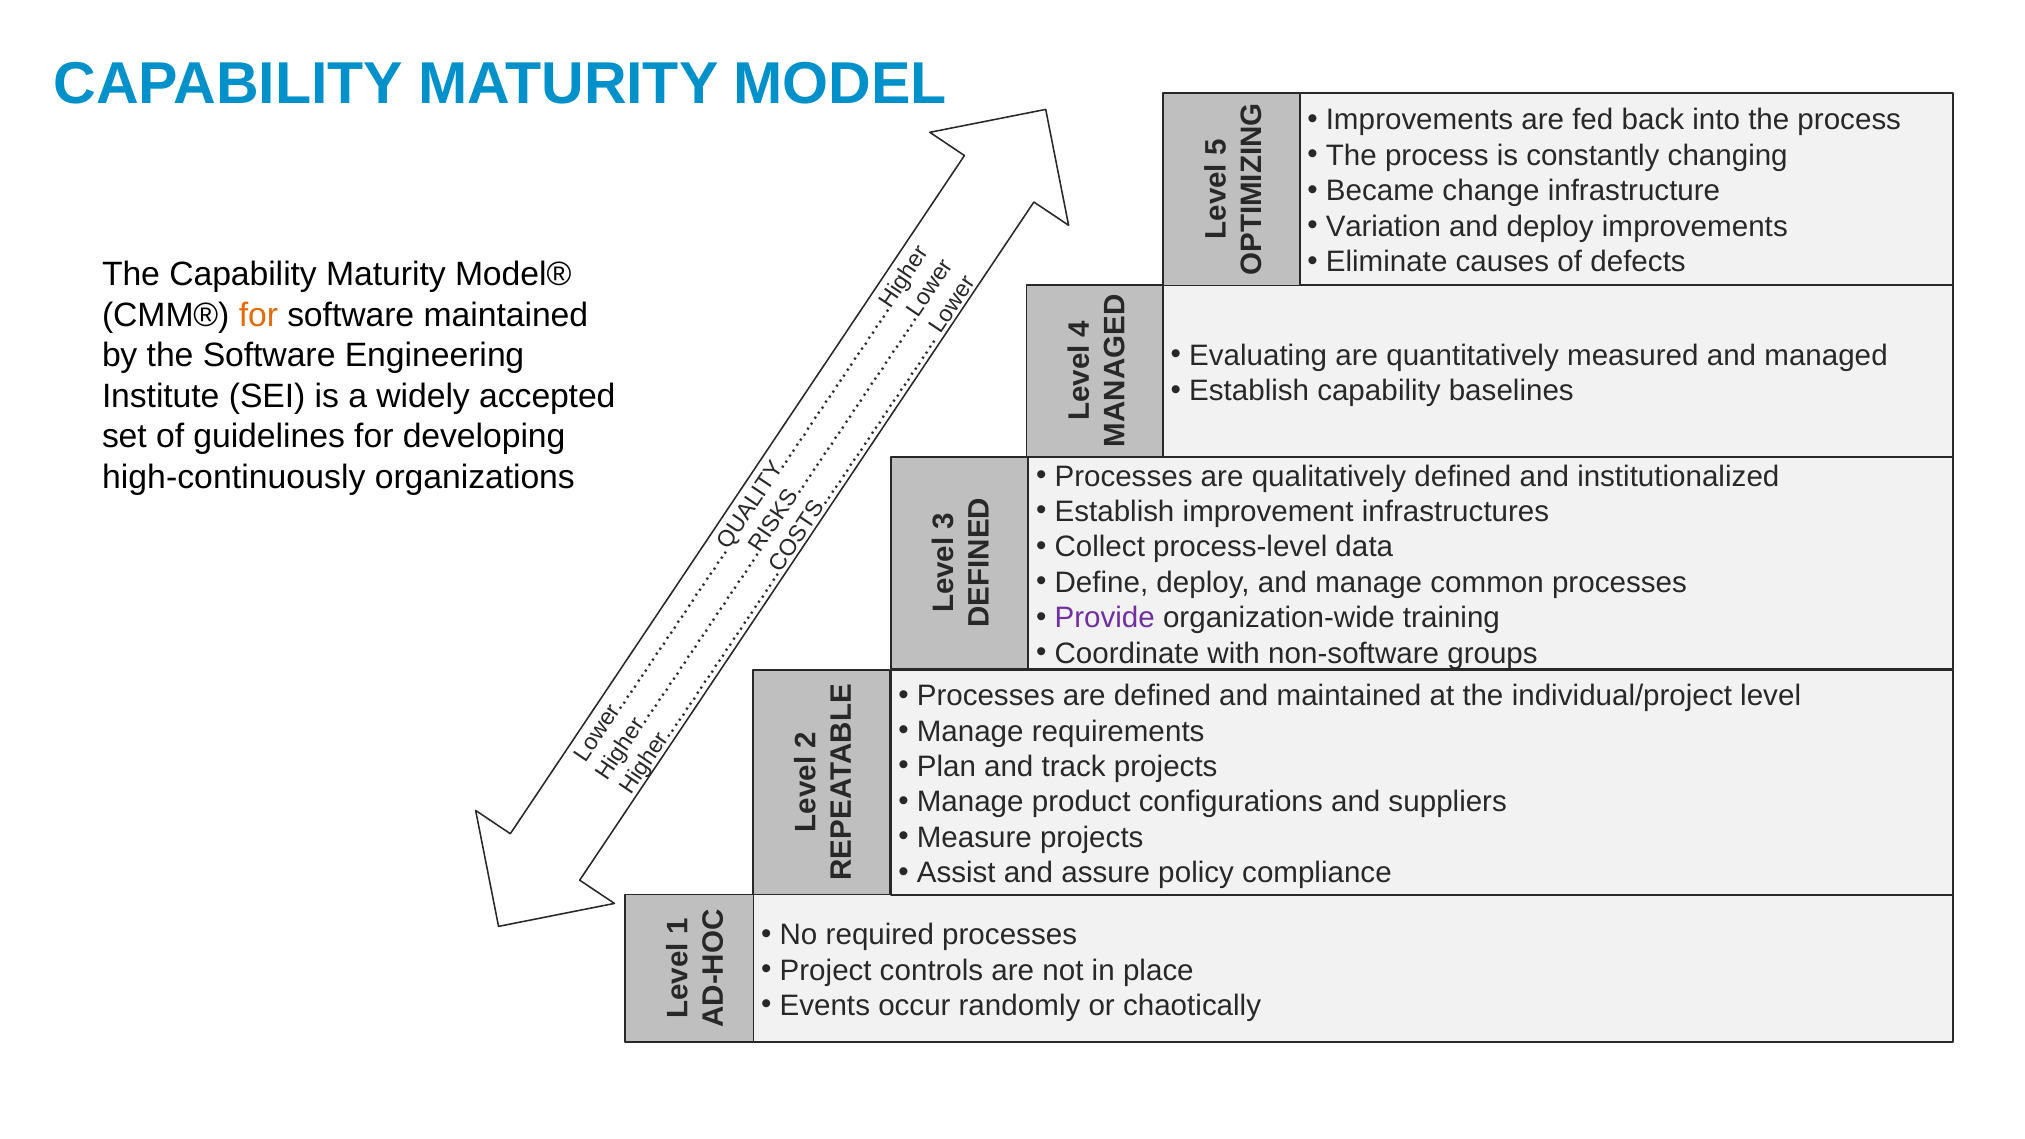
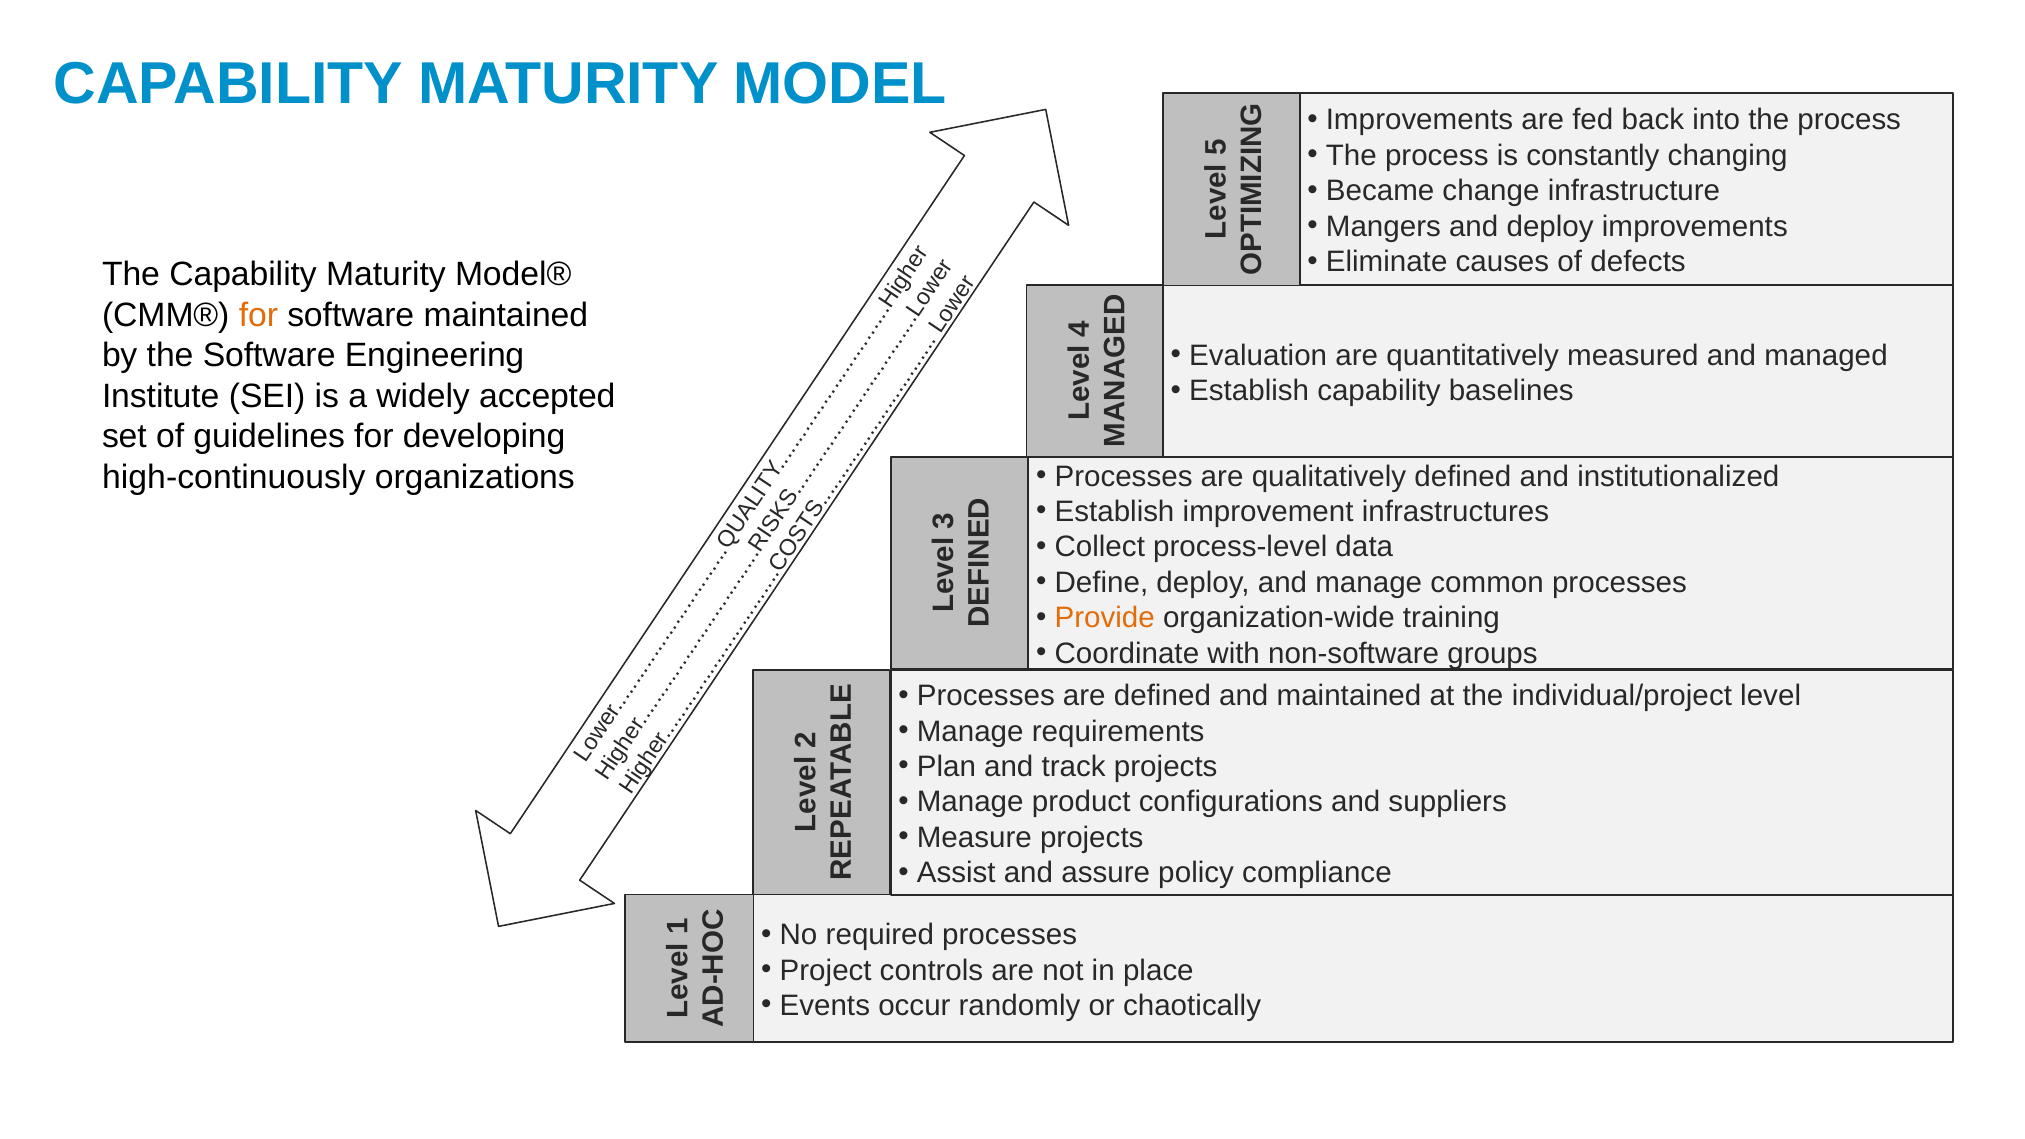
Variation: Variation -> Mangers (1383, 227)
Evaluating: Evaluating -> Evaluation (1258, 355)
Provide colour: purple -> orange (1105, 618)
